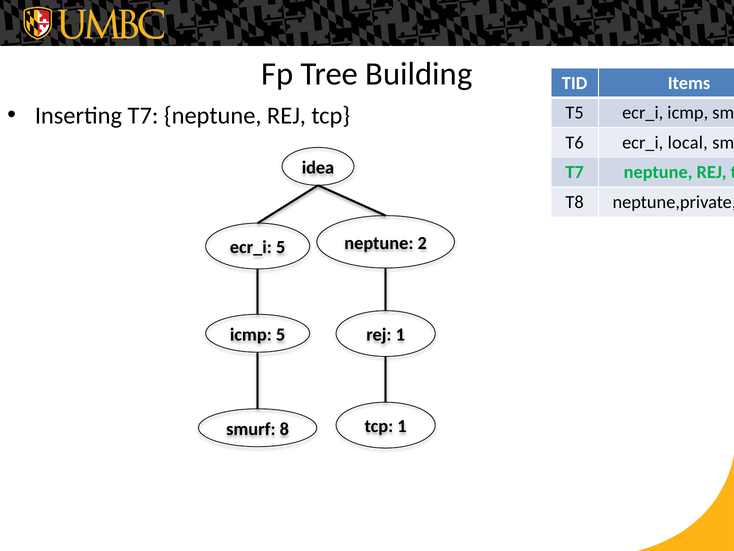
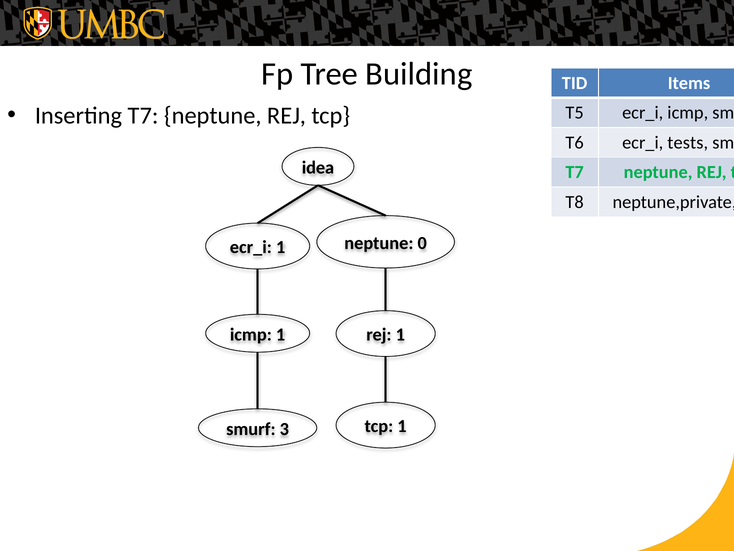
local: local -> tests (688, 142)
2: 2 -> 0 (422, 243)
ecr_i 5: 5 -> 1 (281, 247)
icmp 5: 5 -> 1 (281, 334)
8: 8 -> 3 (284, 429)
